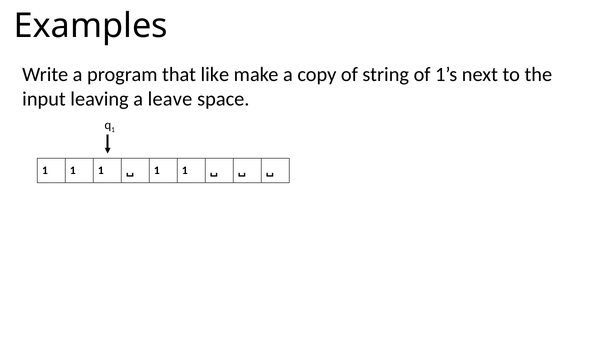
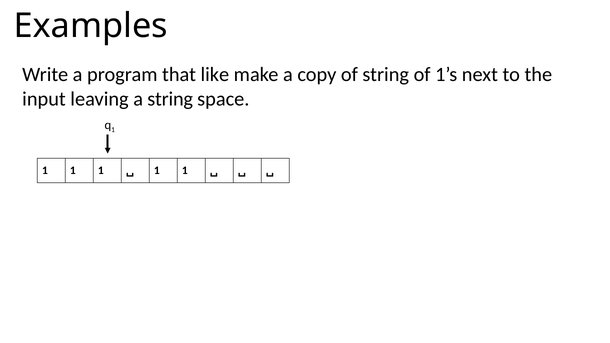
a leave: leave -> string (170, 99)
